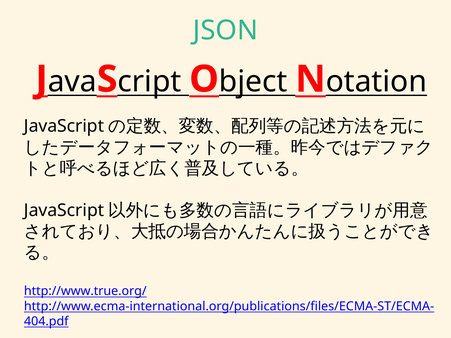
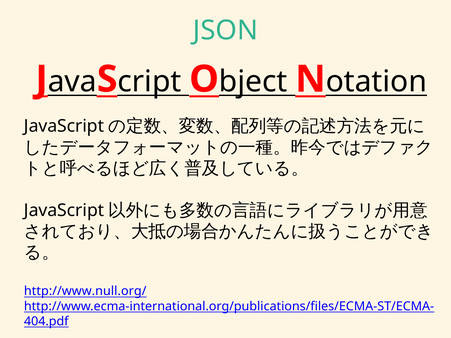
http://www.true.org/: http://www.true.org/ -> http://www.null.org/ (85, 291)
